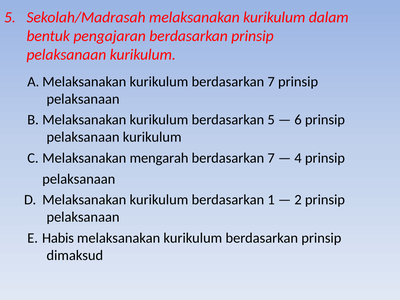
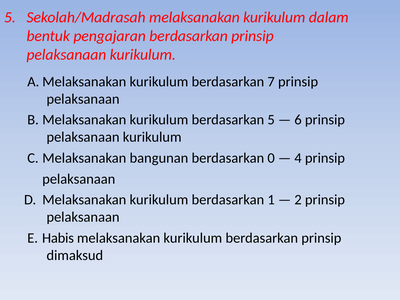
mengarah: mengarah -> bangunan (159, 158)
7: 7 -> 0 (271, 158)
